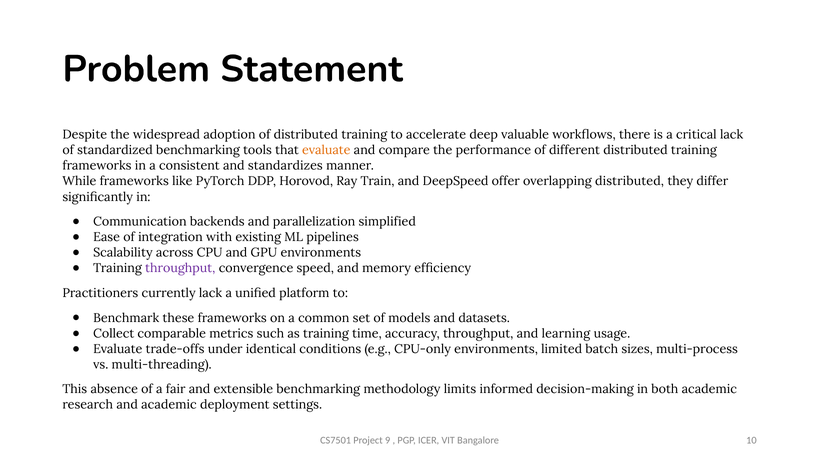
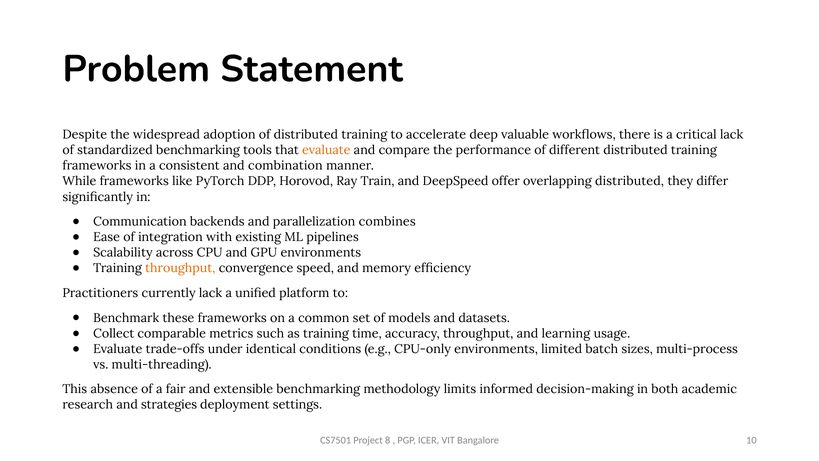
standardizes: standardizes -> combination (285, 166)
simplified: simplified -> combines (387, 222)
throughput colour: purple -> orange (180, 268)
and academic: academic -> strategies (169, 405)
9: 9 -> 8 (388, 440)
